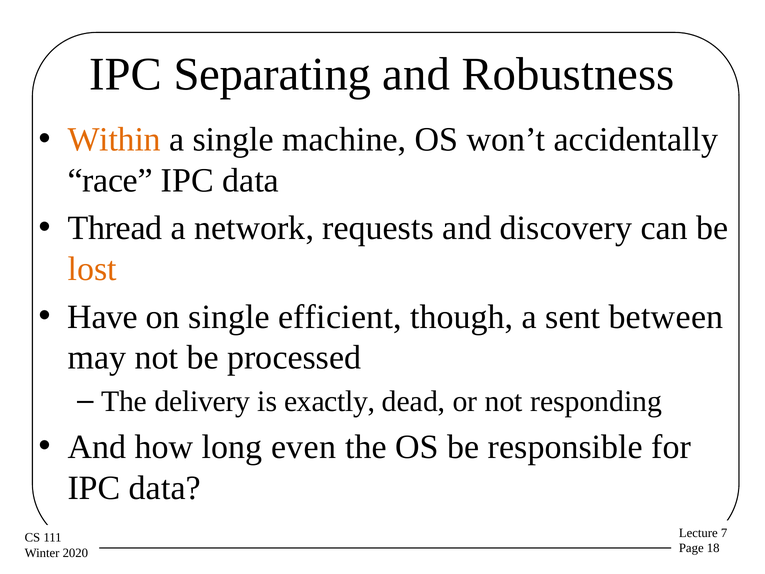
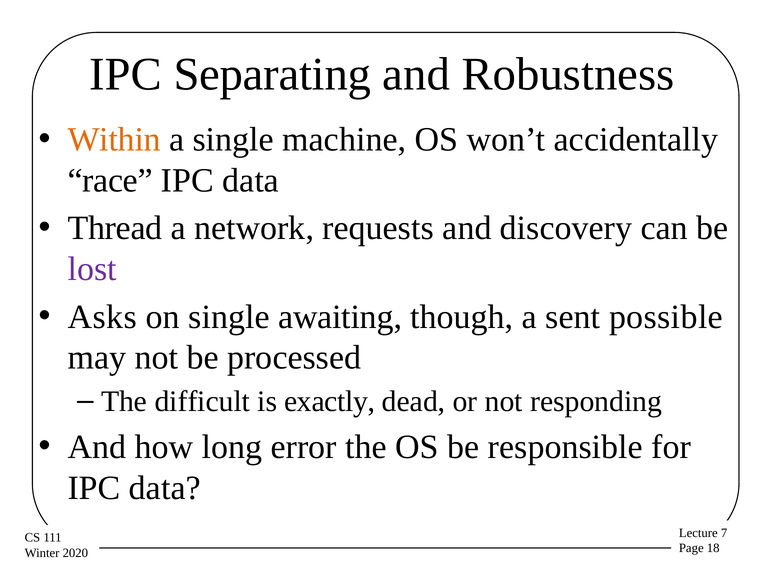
lost colour: orange -> purple (92, 269)
Have: Have -> Asks (102, 317)
efficient: efficient -> awaiting (340, 317)
between: between -> possible (666, 317)
delivery: delivery -> difficult (202, 401)
even: even -> error (304, 447)
